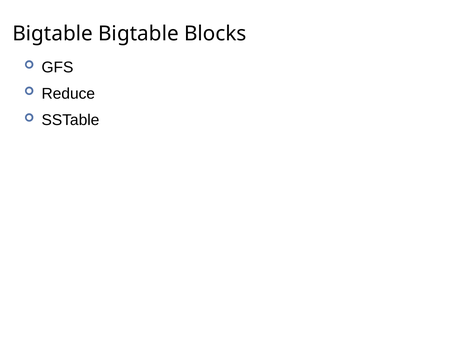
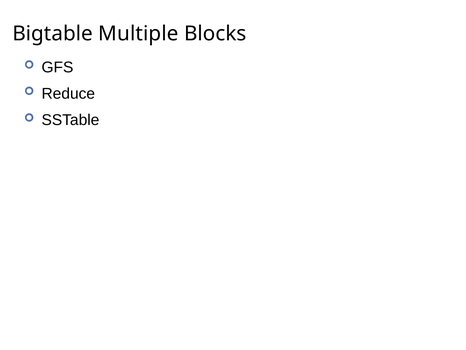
Bigtable Bigtable: Bigtable -> Multiple (138, 33)
